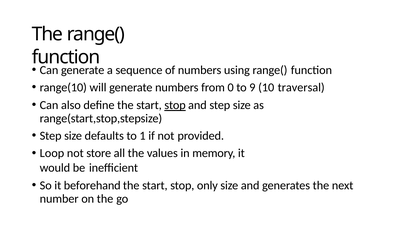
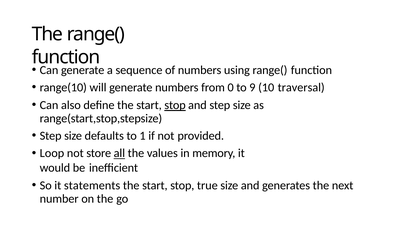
all underline: none -> present (119, 153)
beforehand: beforehand -> statements (92, 186)
only: only -> true (207, 186)
